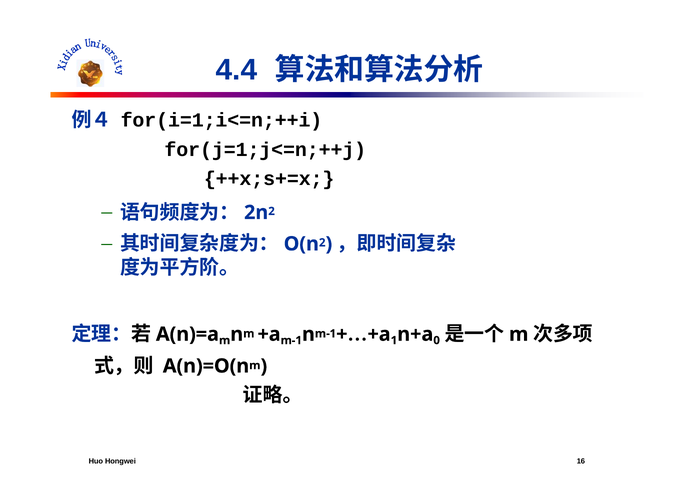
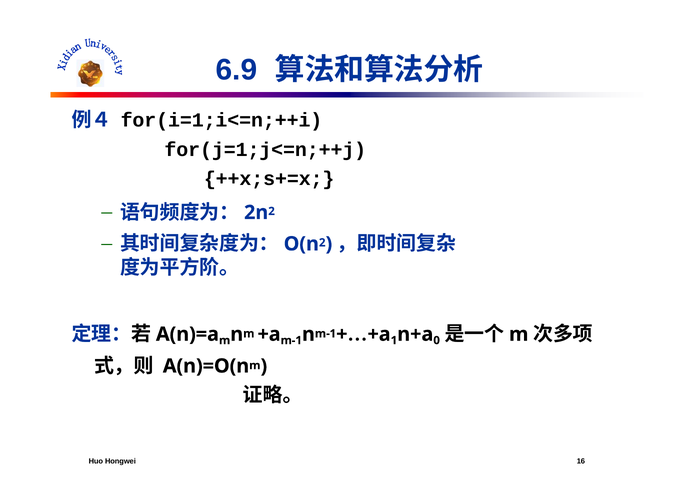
4.4: 4.4 -> 6.9 (237, 70)
